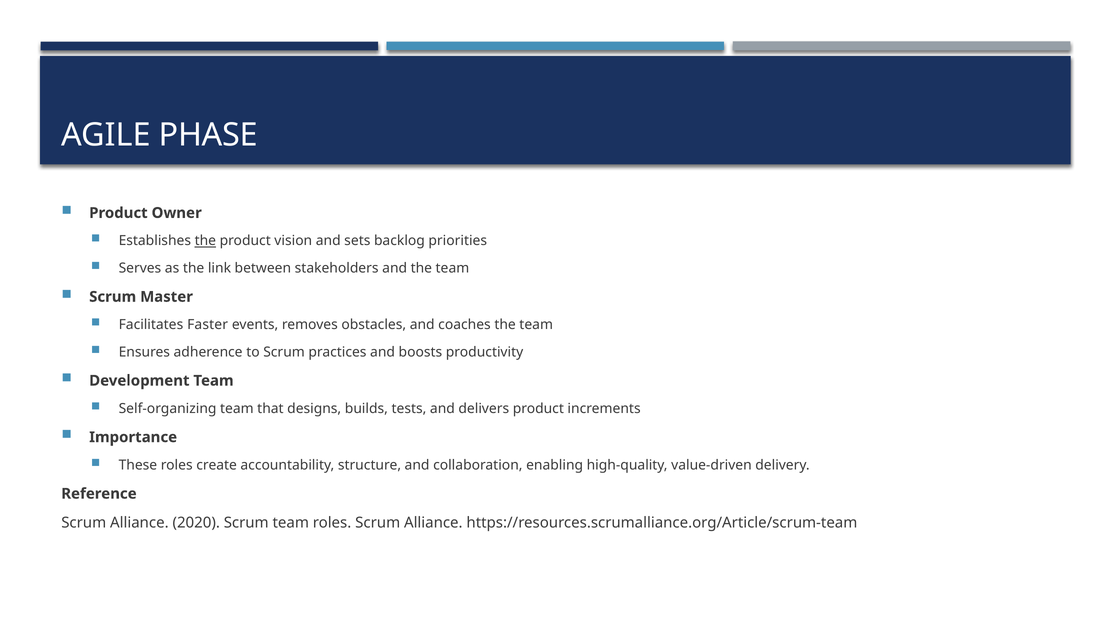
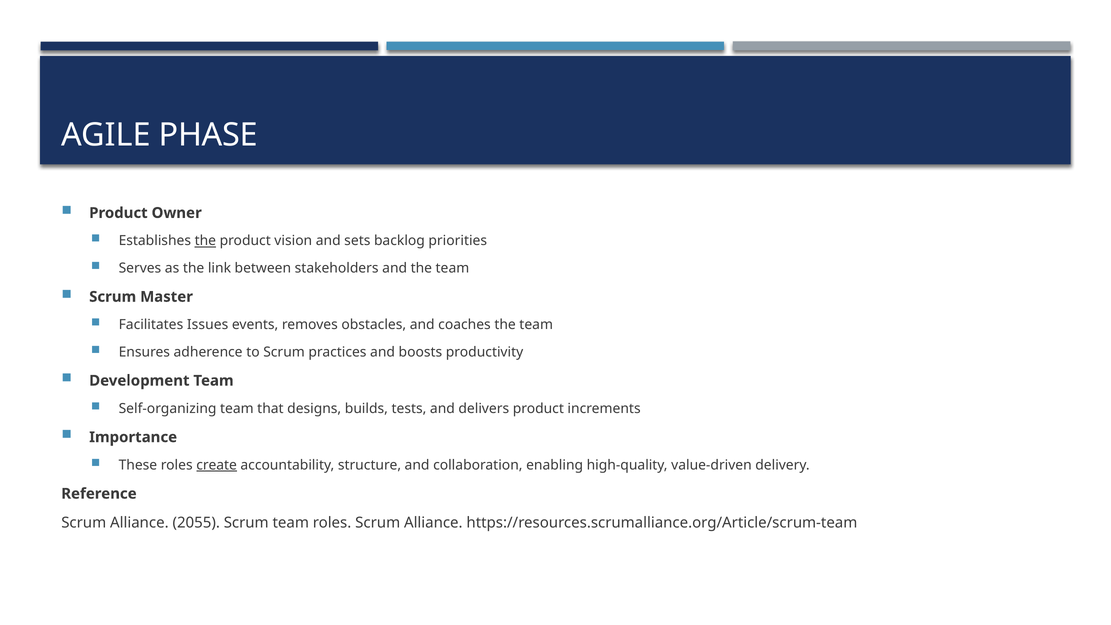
Faster: Faster -> Issues (208, 325)
create underline: none -> present (217, 465)
2020: 2020 -> 2055 (196, 523)
